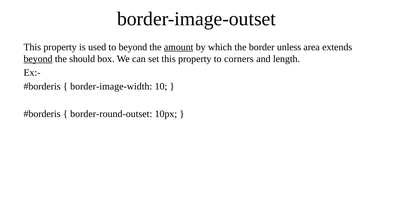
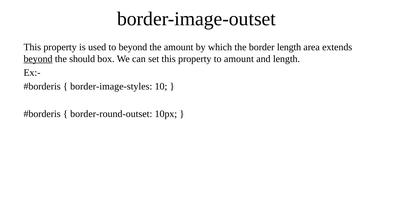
amount underline: present -> none (179, 47)
border unless: unless -> length (289, 47)
to corners: corners -> amount (239, 59)
border-image-width: border-image-width -> border-image-styles (111, 86)
